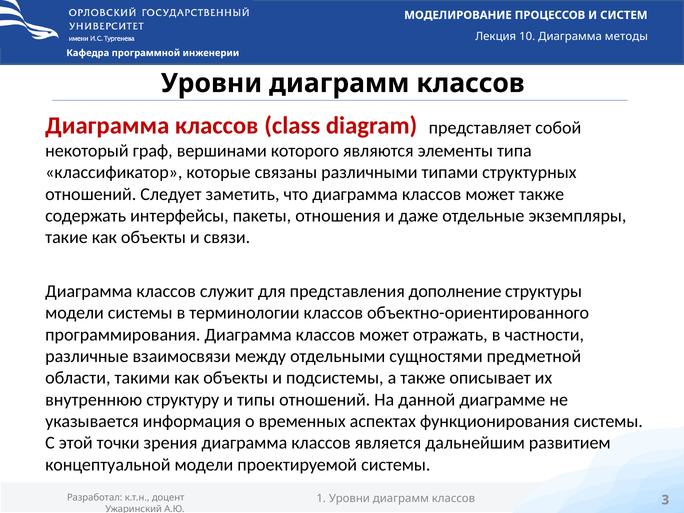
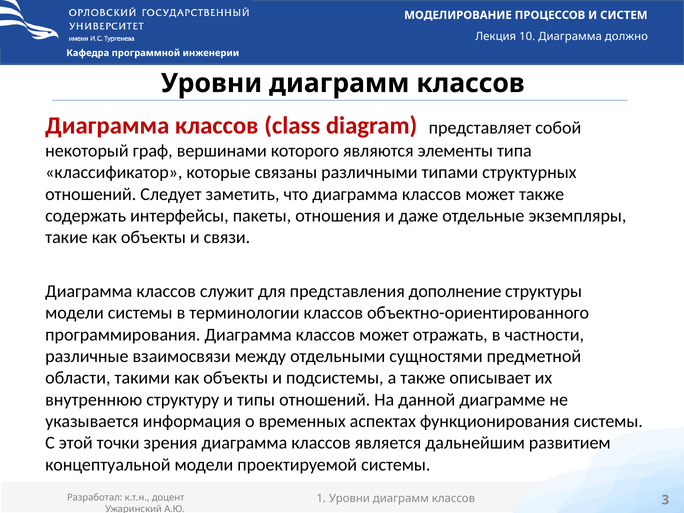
методы: методы -> должно (626, 37)
